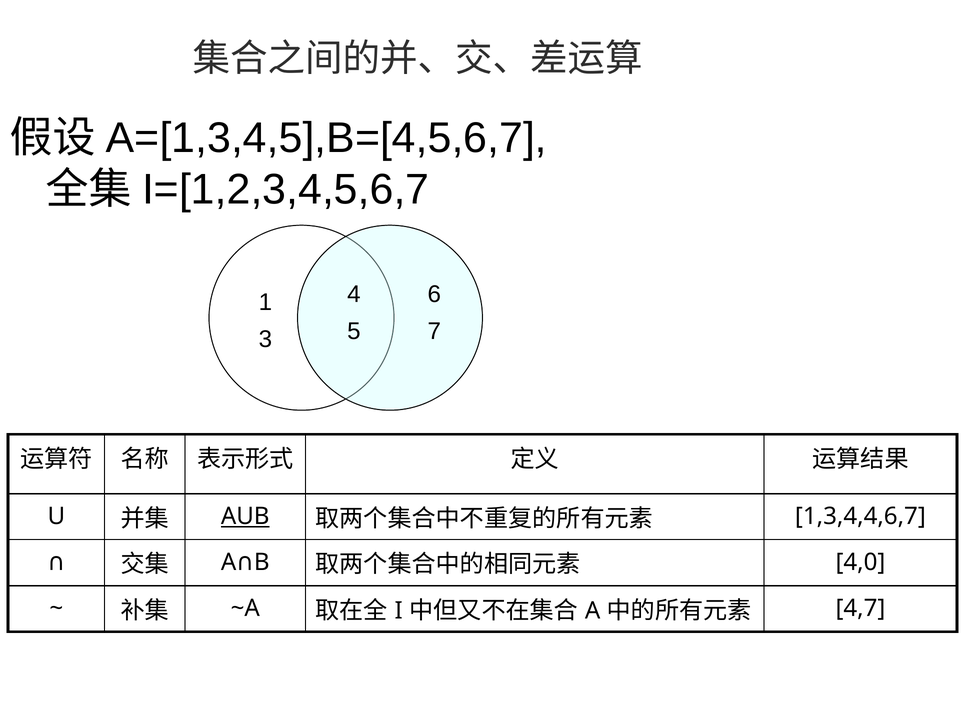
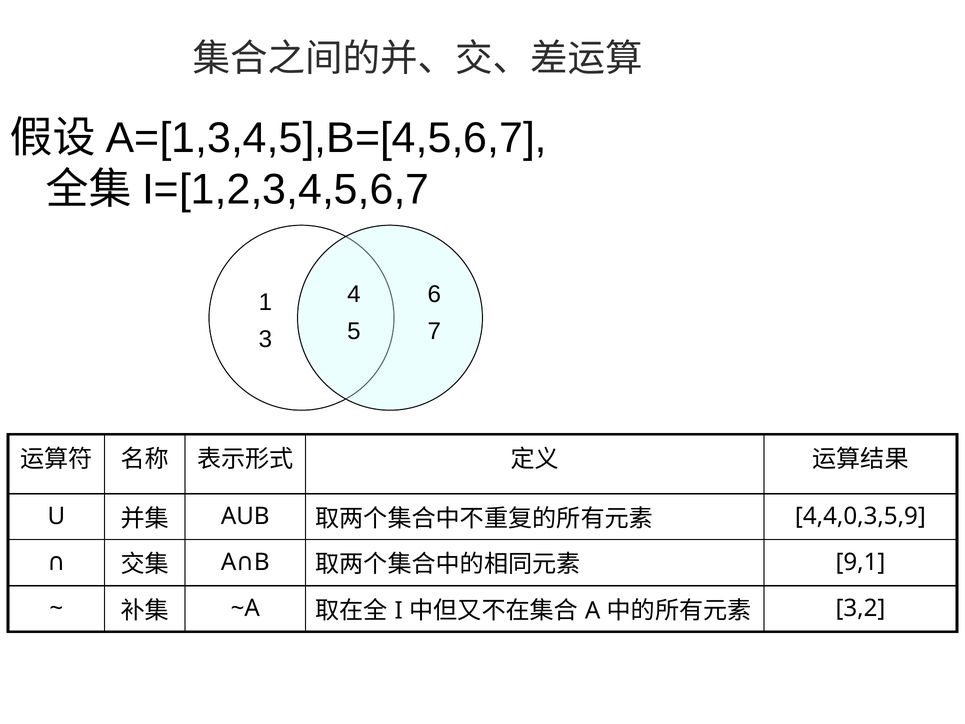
AUB underline: present -> none (245, 516)
1,3,4,4,6,7: 1,3,4,4,6,7 -> 4,4,0,3,5,9 (860, 516)
4,0: 4,0 -> 9,1 (860, 562)
4,7: 4,7 -> 3,2 (860, 608)
